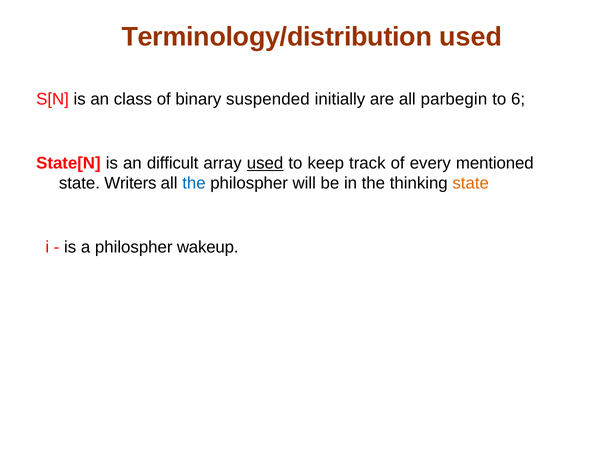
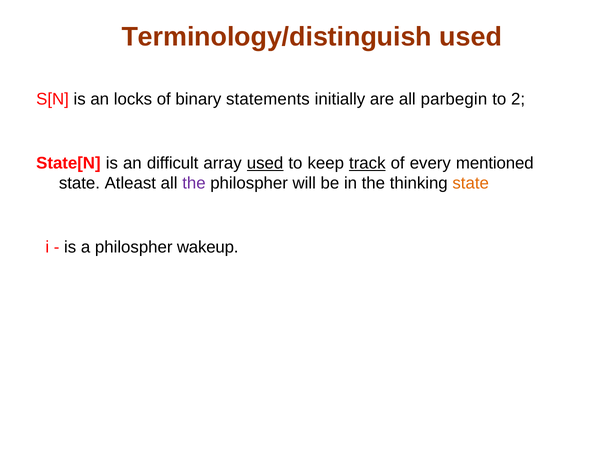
Terminology/distribution: Terminology/distribution -> Terminology/distinguish (277, 37)
class: class -> locks (133, 99)
suspended: suspended -> statements (268, 99)
6: 6 -> 2 (518, 99)
track underline: none -> present (367, 163)
Writers: Writers -> Atleast (130, 183)
the colour: blue -> purple (194, 183)
